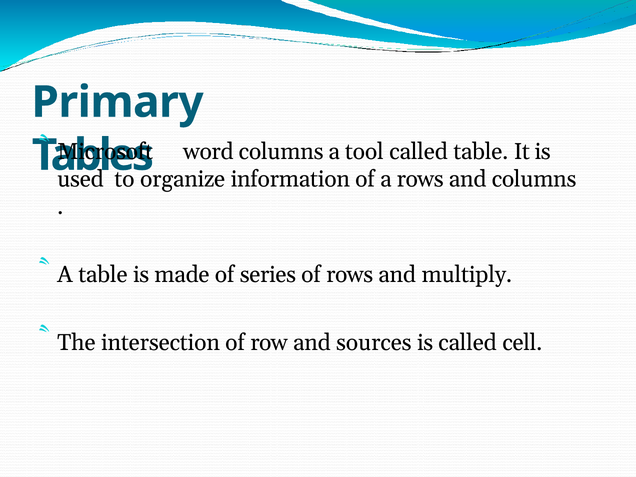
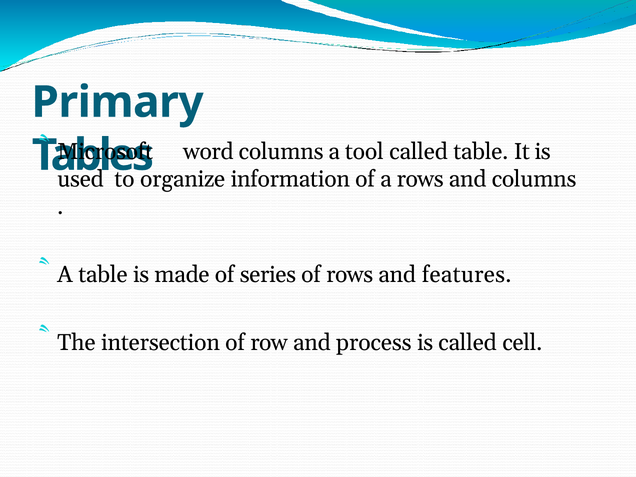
multiply: multiply -> features (467, 275)
sources: sources -> process (374, 342)
